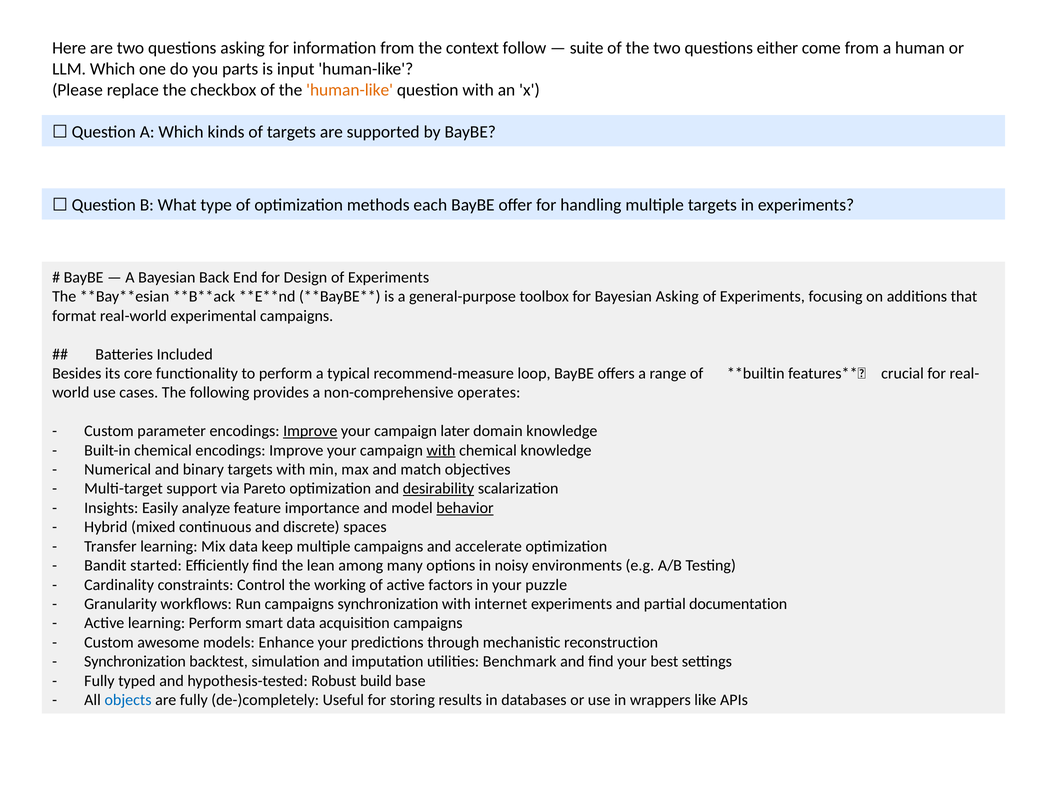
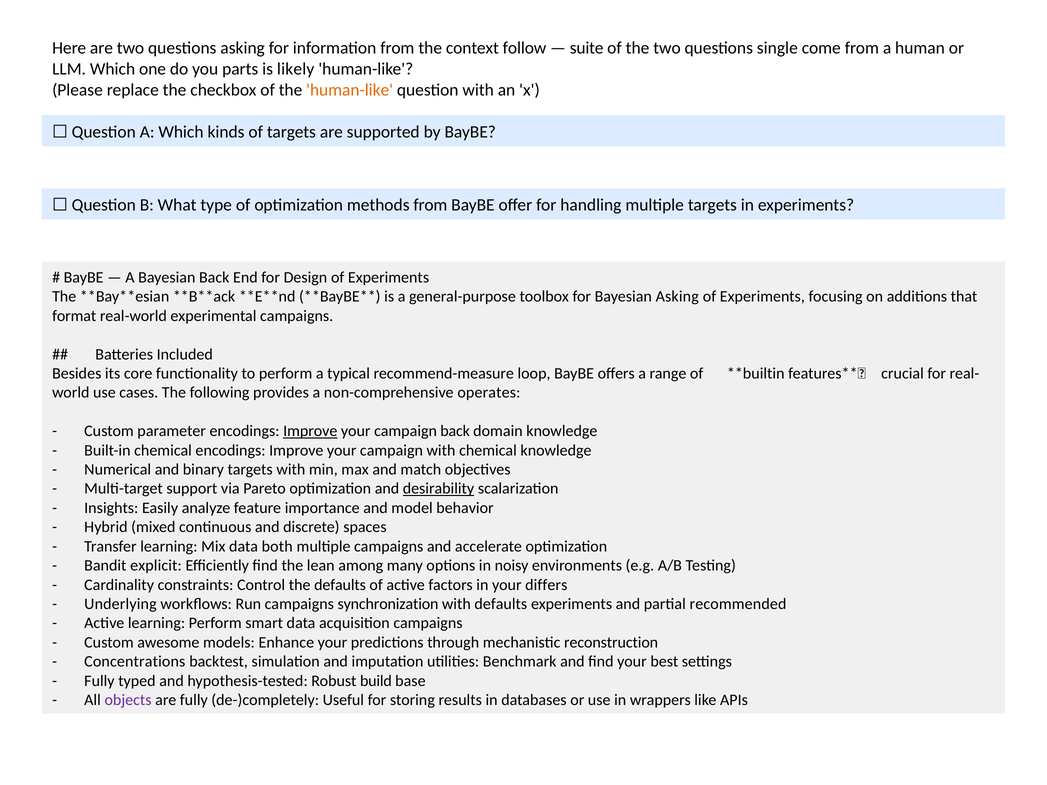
either: either -> single (777, 48)
input: input -> likely (296, 69)
methods each: each -> from (430, 205)
campaign later: later -> back (455, 431)
with underline: present -> none (441, 450)
behavior underline: present -> none (465, 508)
keep: keep -> both (277, 547)
started: started -> explicit (156, 566)
the working: working -> defaults (340, 585)
puzzle: puzzle -> differs (546, 585)
Granularity: Granularity -> Underlying (120, 604)
with internet: internet -> defaults (501, 604)
documentation: documentation -> recommended (738, 604)
Synchronization: Synchronization -> Concentrations (135, 662)
objects colour: blue -> purple (128, 700)
